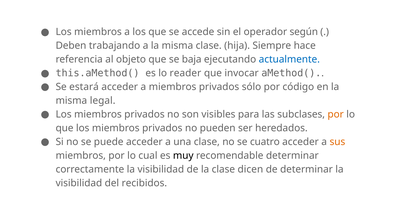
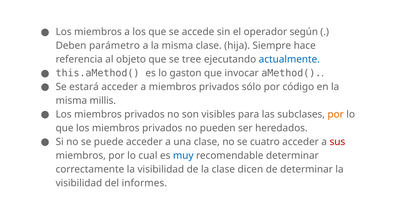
trabajando: trabajando -> parámetro (114, 46)
baja: baja -> tree (192, 59)
reader: reader -> gaston (186, 73)
legal: legal -> millis (103, 101)
sus colour: orange -> red (337, 142)
muy colour: black -> blue (183, 155)
recibidos: recibidos -> informes (144, 183)
